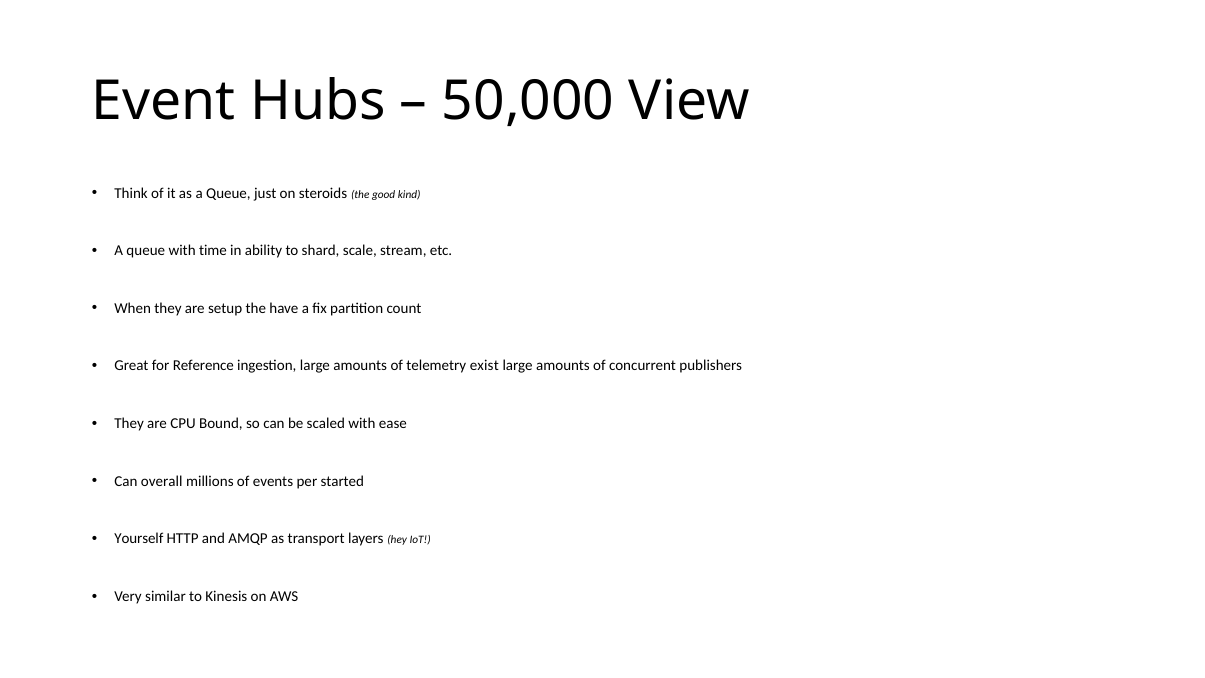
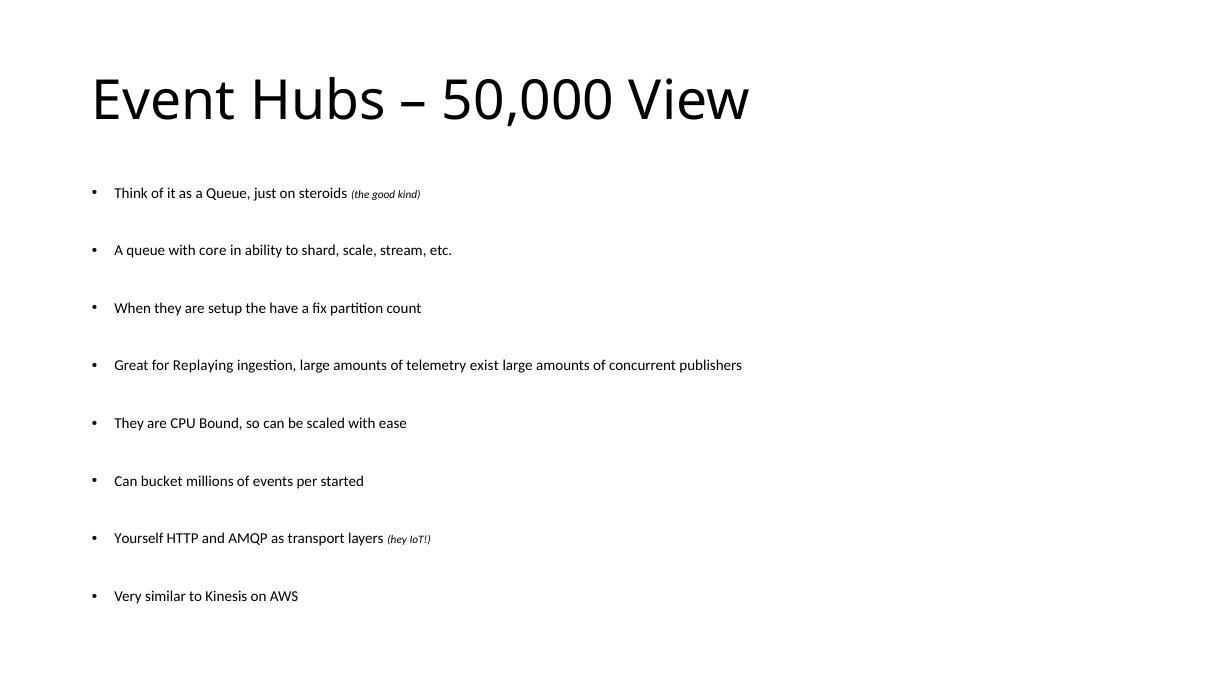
time: time -> core (213, 251)
Reference: Reference -> Replaying (203, 366)
overall: overall -> bucket (162, 481)
